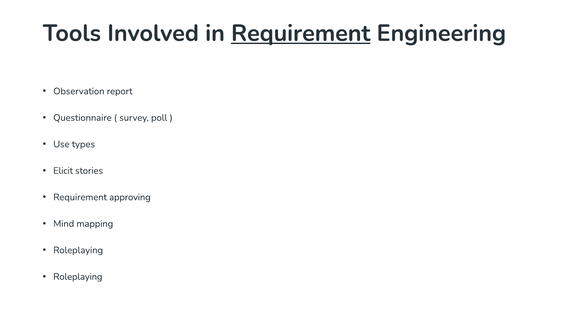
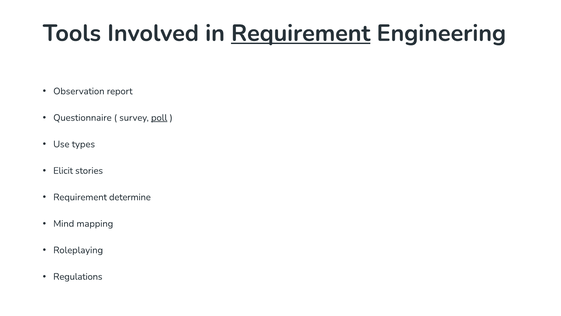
poll underline: none -> present (159, 118)
approving: approving -> determine (130, 197)
Roleplaying: Roleplaying -> Regulations (78, 276)
